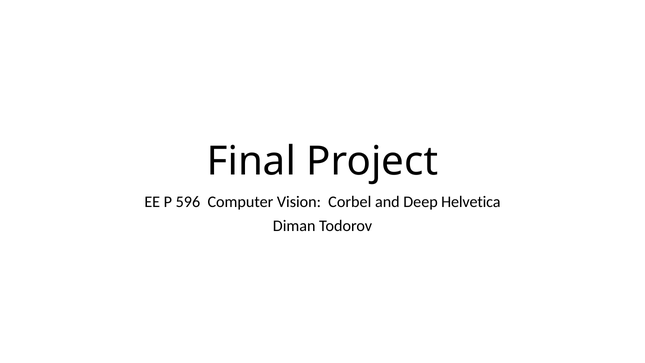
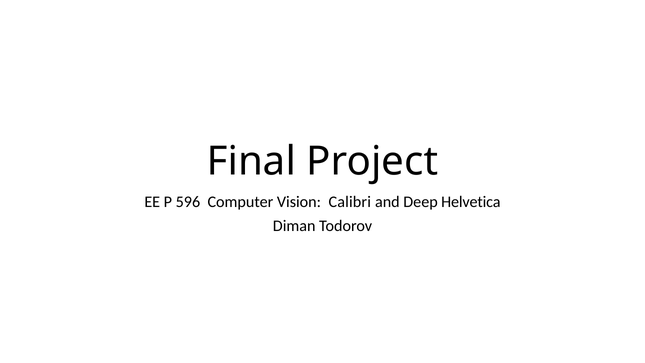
Corbel: Corbel -> Calibri (350, 202)
